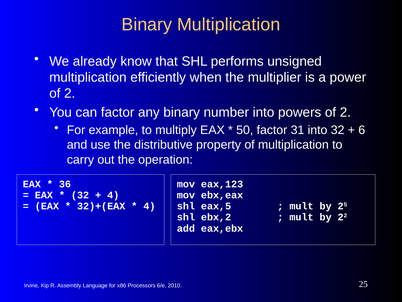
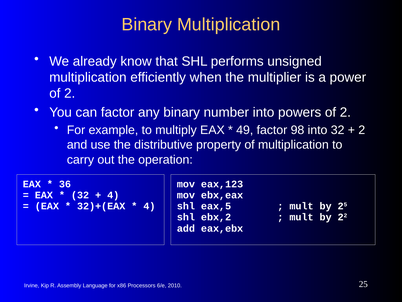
50: 50 -> 49 (245, 130)
31: 31 -> 98 (297, 130)
6: 6 -> 2 (362, 130)
